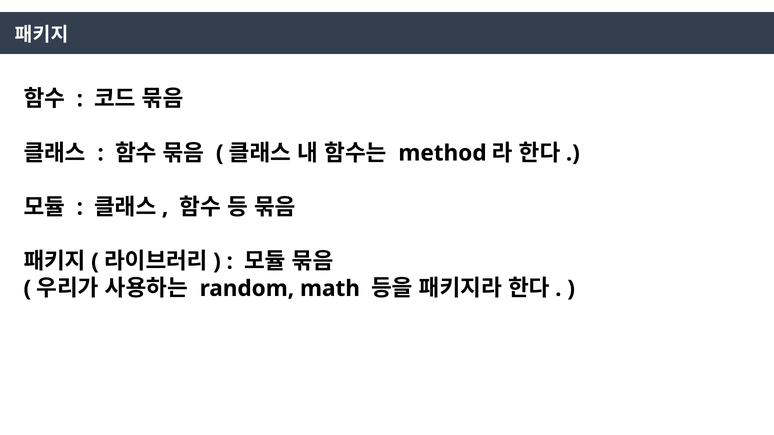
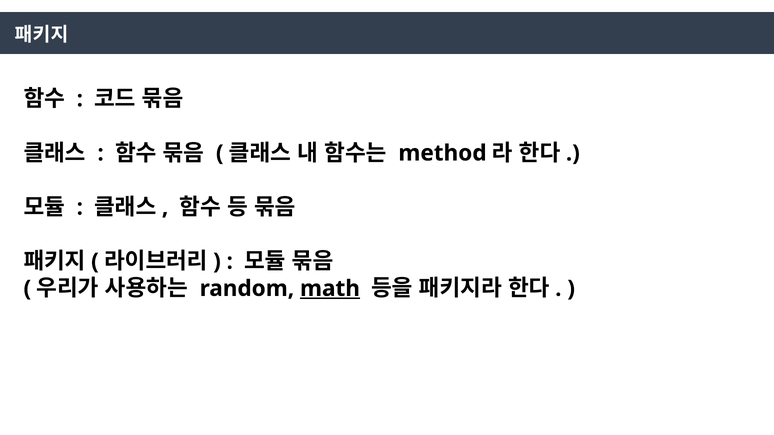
math underline: none -> present (330, 289)
